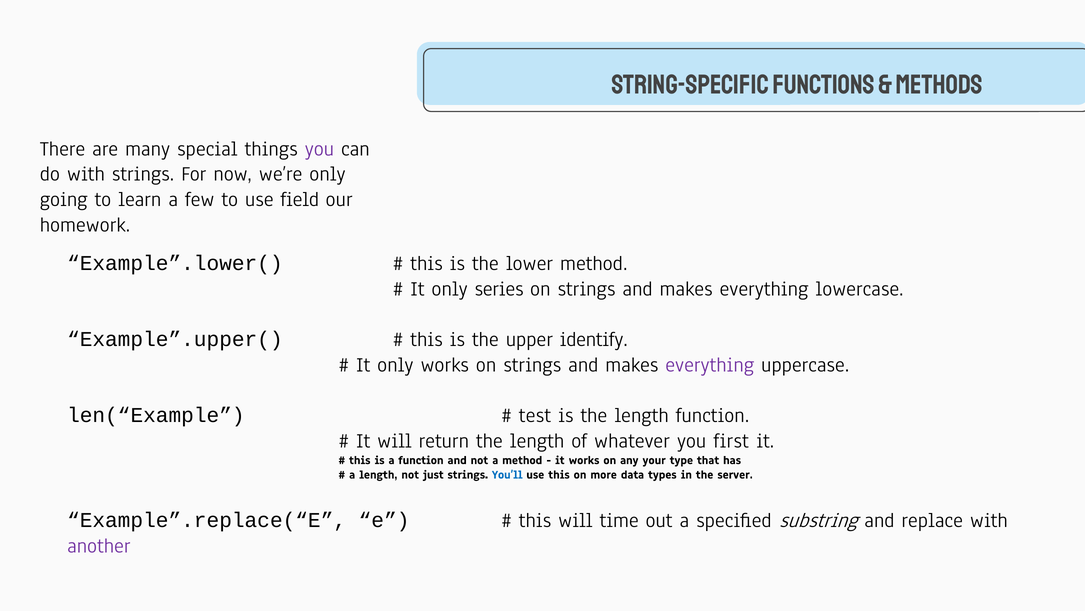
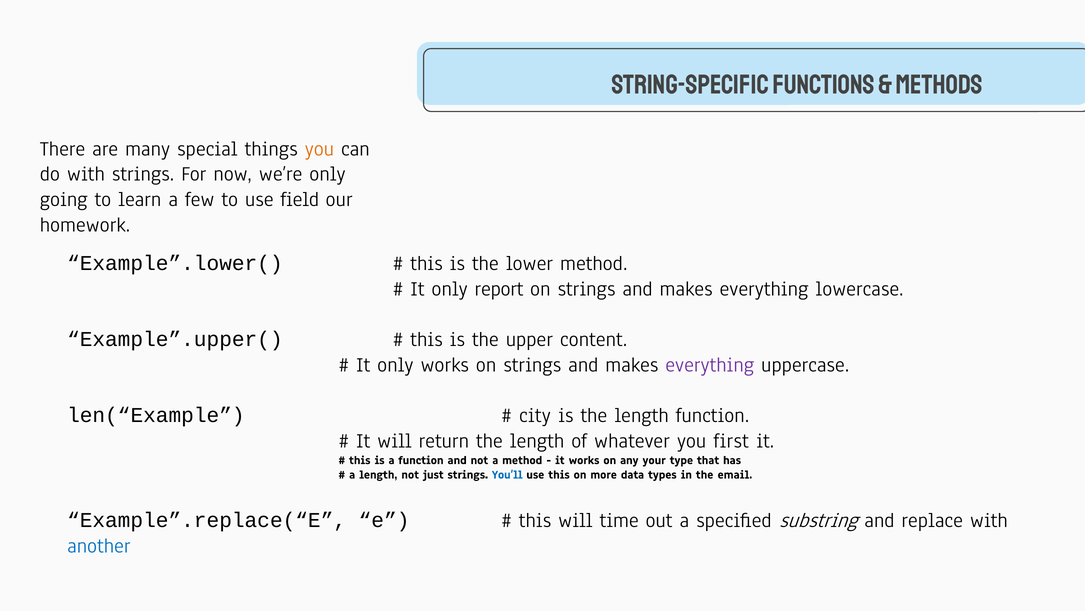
you colour: purple -> orange (319, 148)
series: series -> report (499, 288)
identify: identify -> content (594, 339)
test: test -> city (535, 415)
server: server -> email (735, 474)
another colour: purple -> blue (99, 545)
